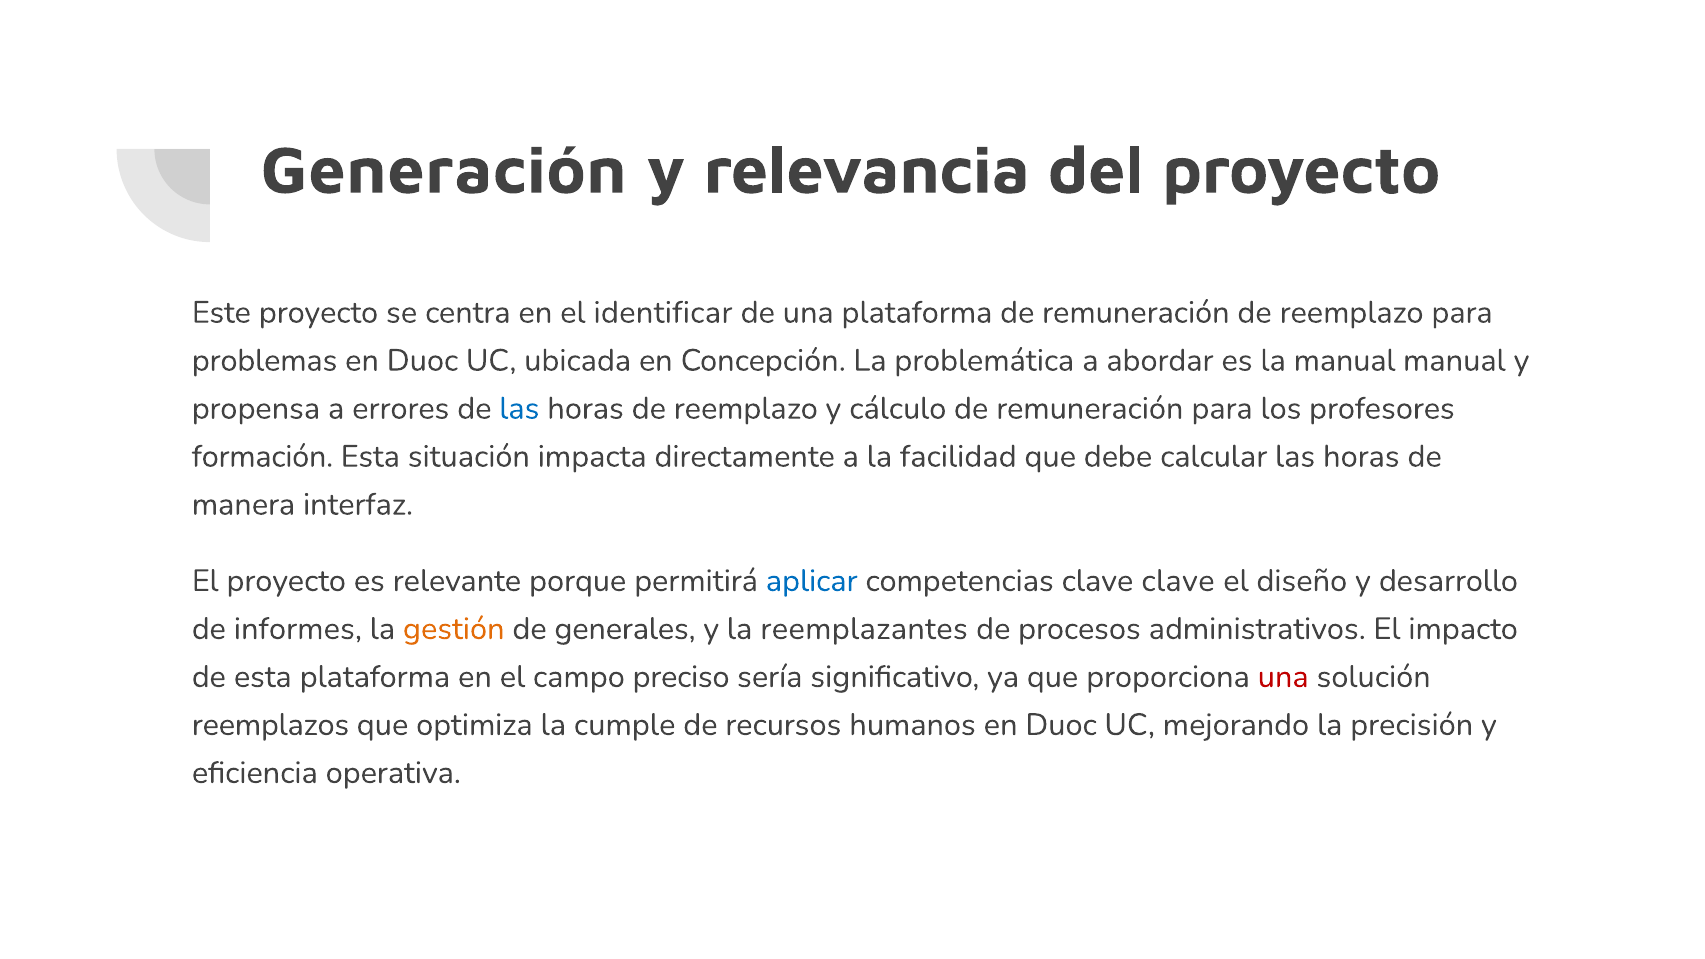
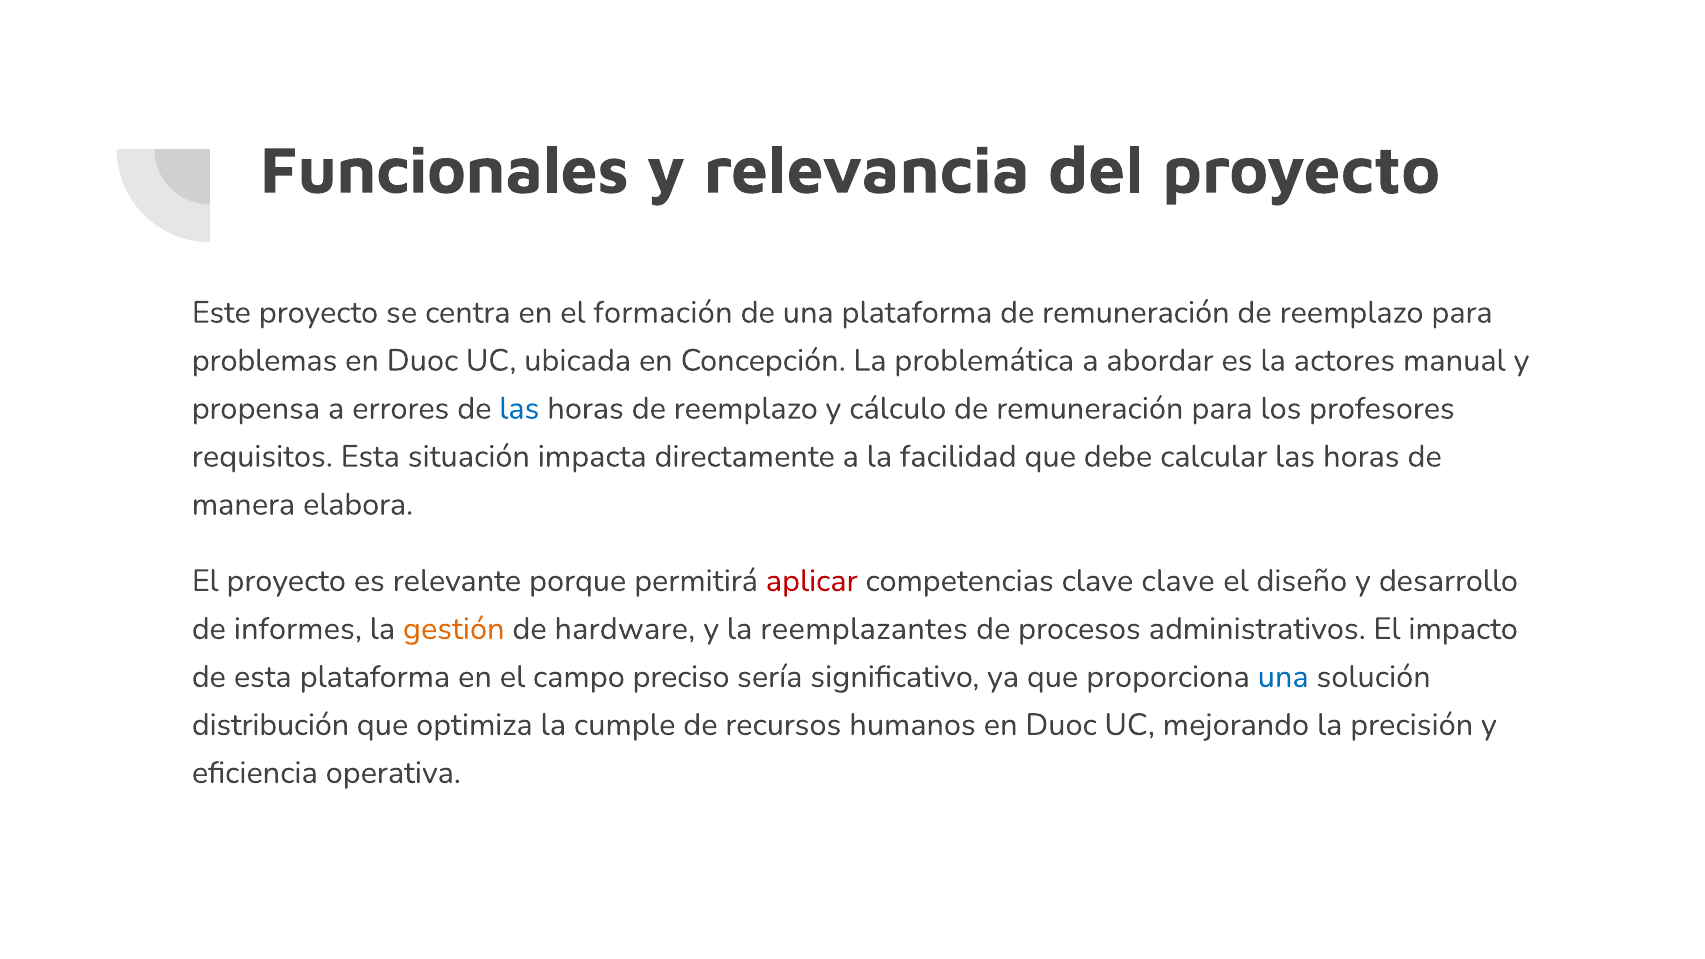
Generación: Generación -> Funcionales (444, 171)
identificar: identificar -> formación (663, 313)
la manual: manual -> actores (1344, 361)
formación: formación -> requisitos (262, 456)
interfaz: interfaz -> elabora (358, 504)
aplicar colour: blue -> red (812, 581)
generales: generales -> hardware (625, 629)
una colour: red -> blue (1283, 677)
reemplazos: reemplazos -> distribución (271, 725)
